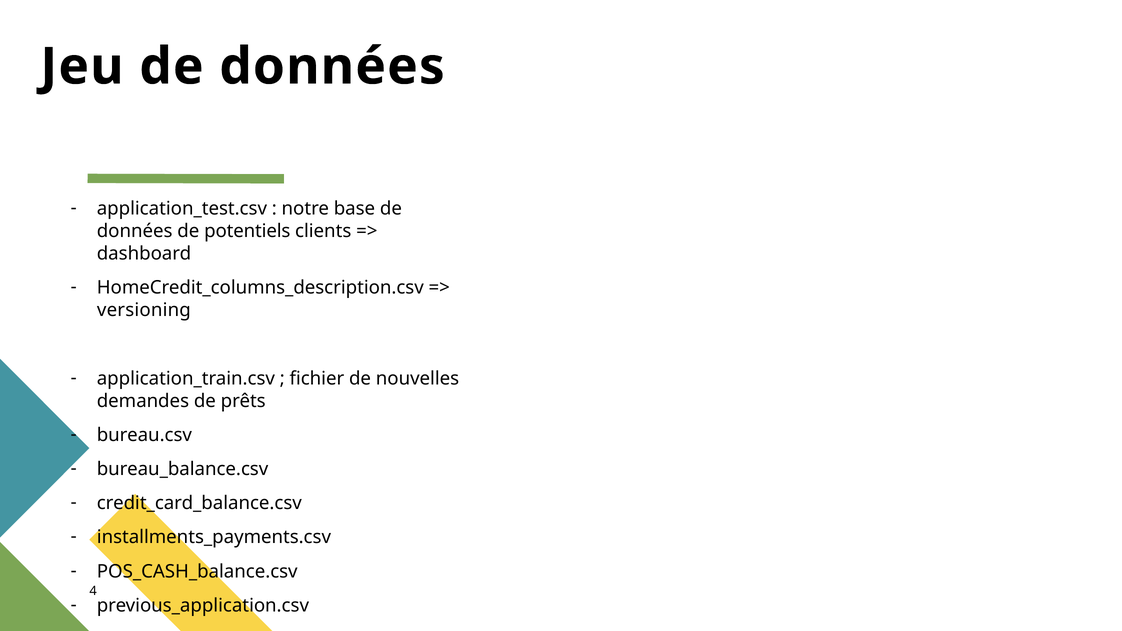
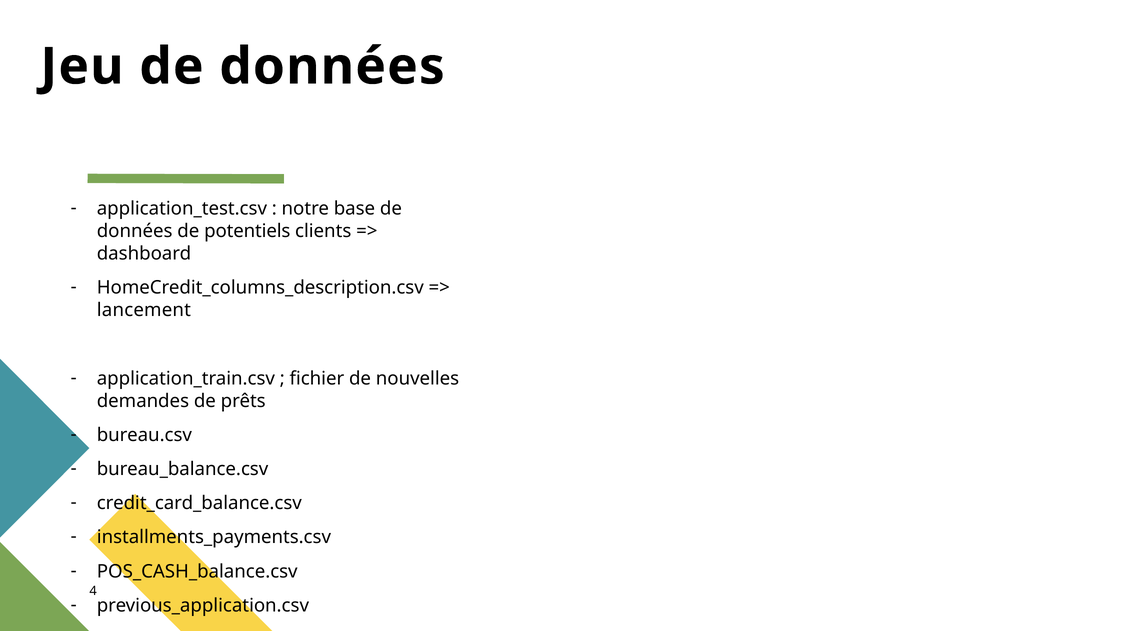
versioning: versioning -> lancement (144, 310)
